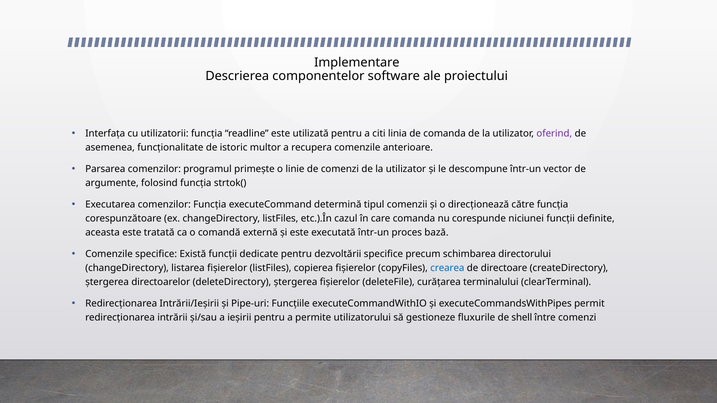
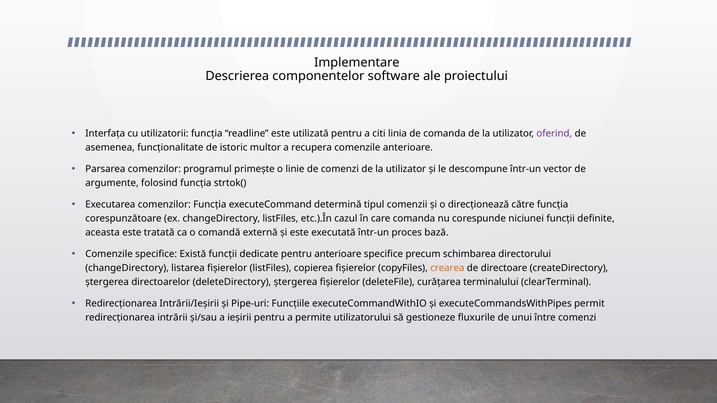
pentru dezvoltării: dezvoltării -> anterioare (338, 254)
crearea colour: blue -> orange (447, 268)
shell: shell -> unui (522, 318)
